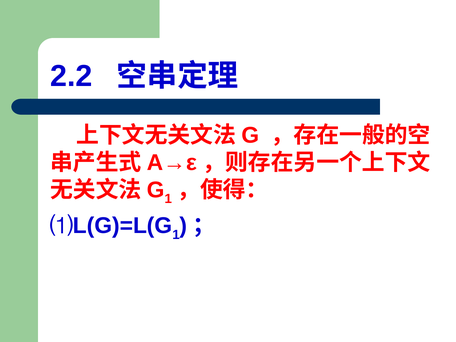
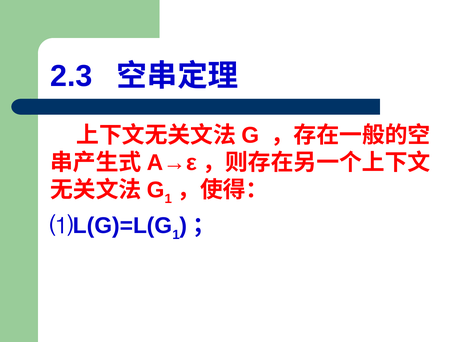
2.2: 2.2 -> 2.3 (71, 76)
